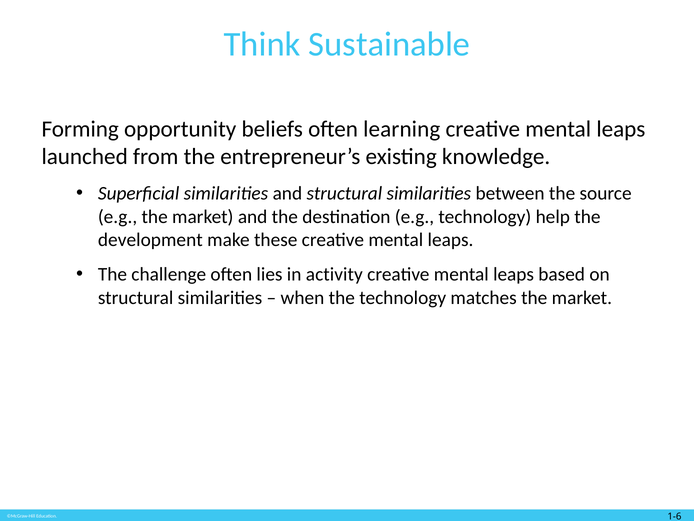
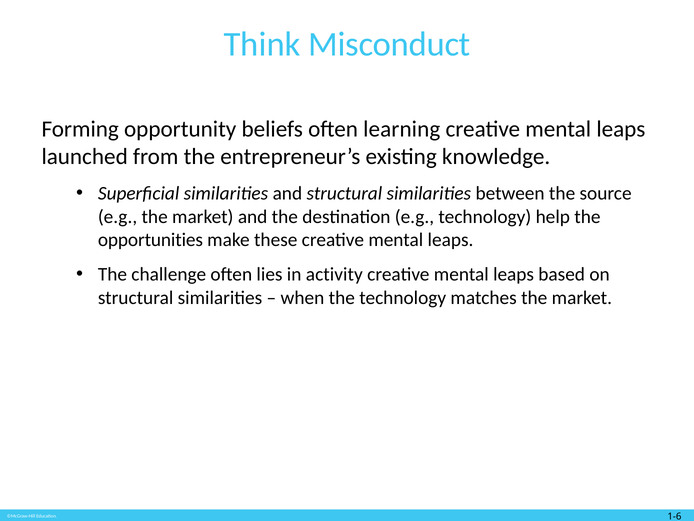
Sustainable: Sustainable -> Misconduct (389, 44)
development: development -> opportunities (150, 240)
